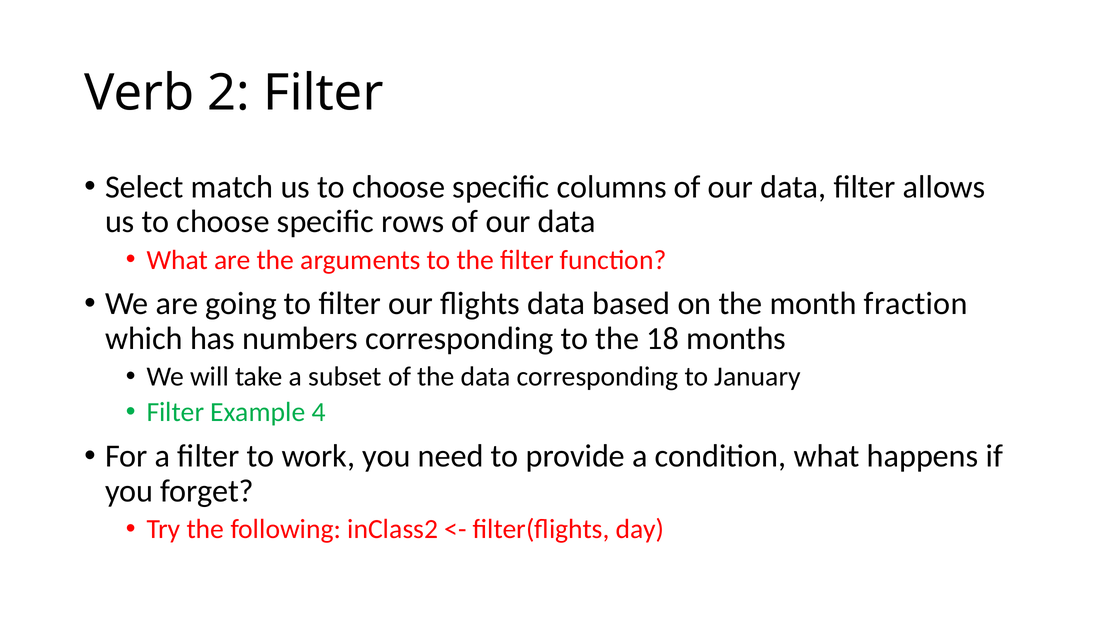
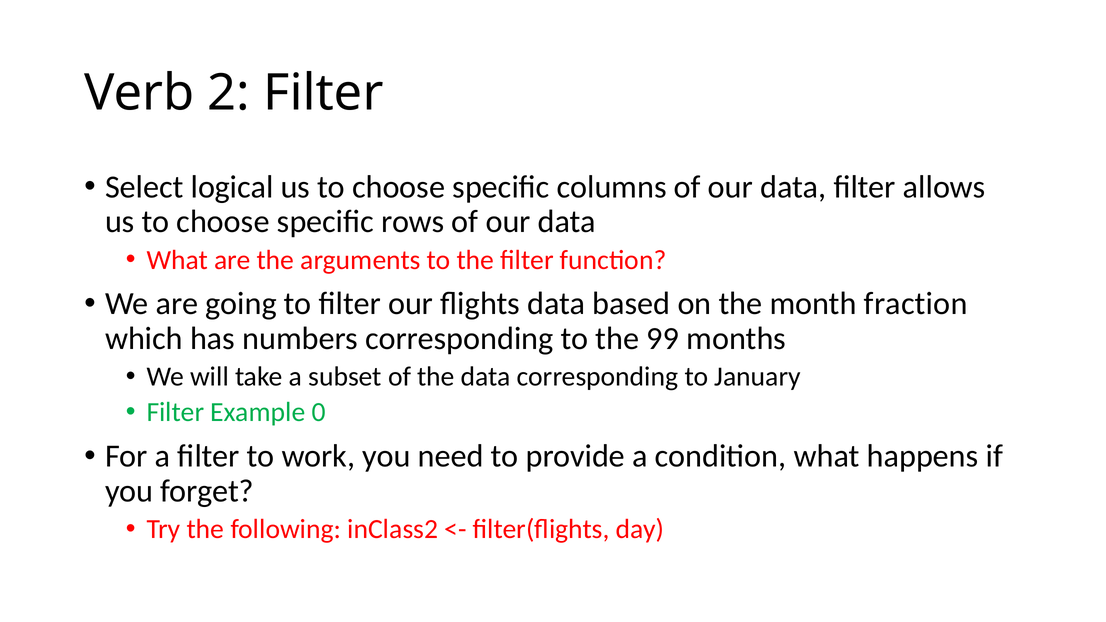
match: match -> logical (232, 187)
18: 18 -> 99 (663, 339)
4: 4 -> 0 (319, 412)
